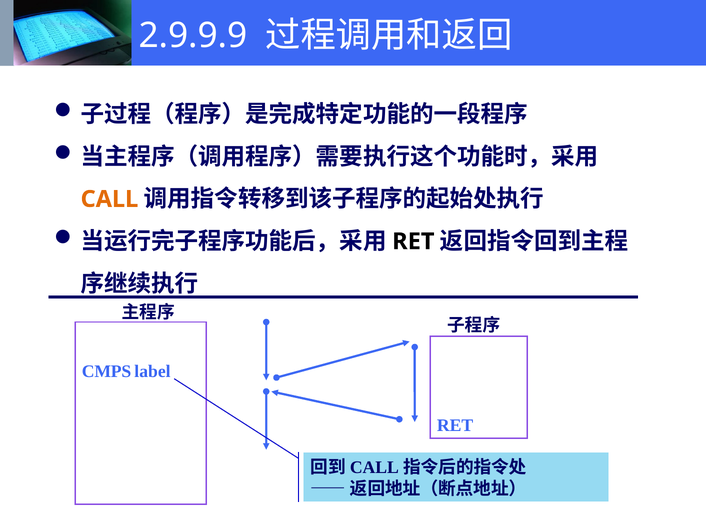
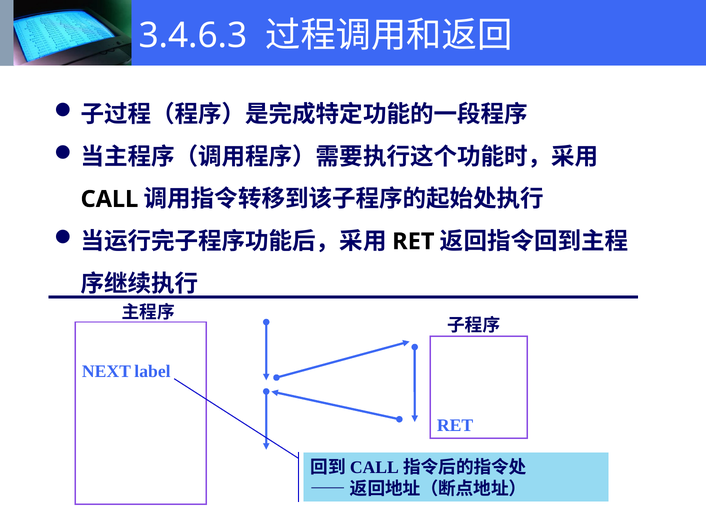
2.9.9.9: 2.9.9.9 -> 3.4.6.3 (193, 36)
CALL colour: orange -> black (109, 199)
CMPS: CMPS -> NEXT (106, 372)
